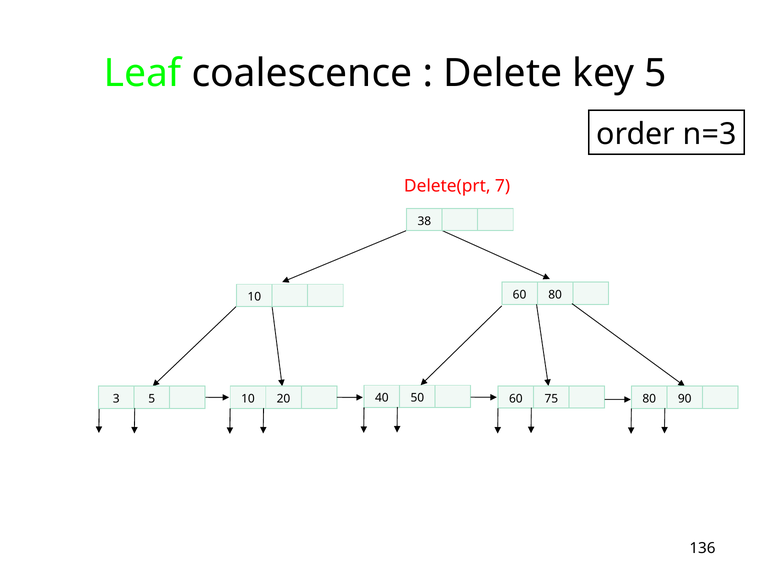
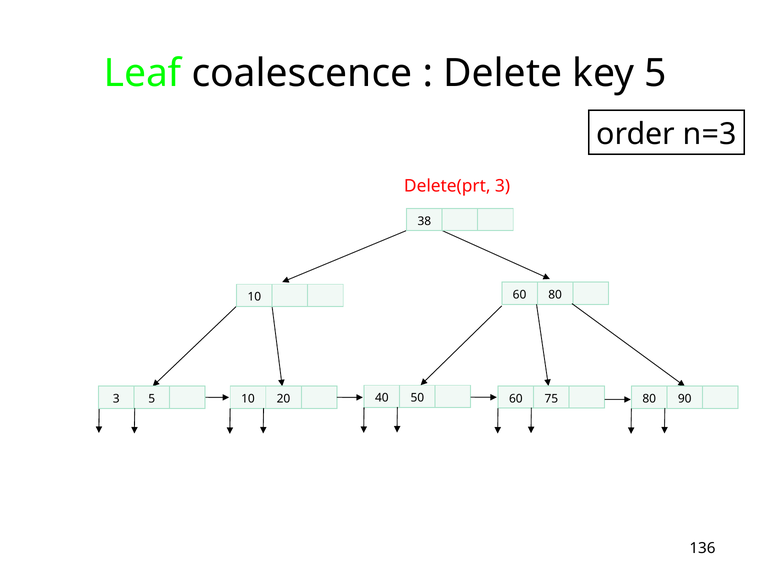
Delete(prt 7: 7 -> 3 (503, 186)
